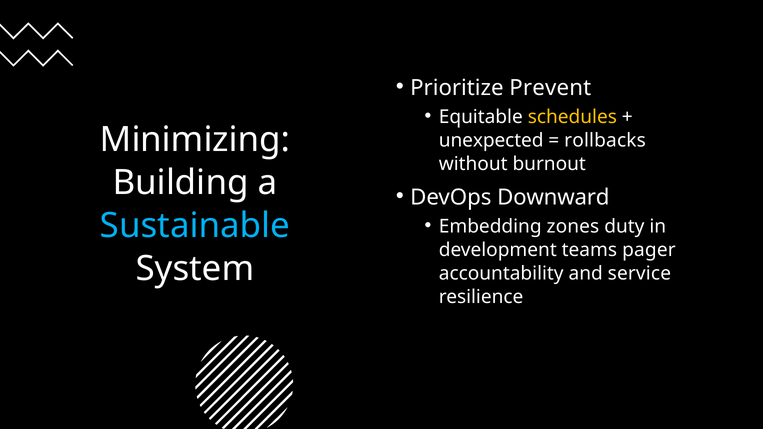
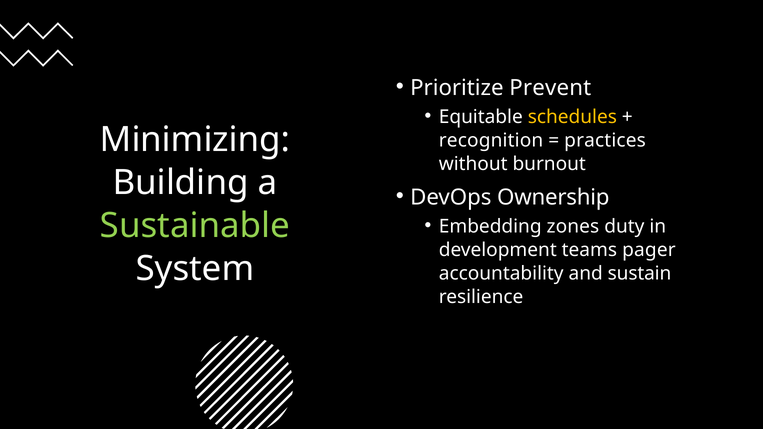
unexpected: unexpected -> recognition (491, 141)
rollbacks: rollbacks -> practices (605, 141)
Downward: Downward -> Ownership (553, 197)
Sustainable colour: light blue -> light green (195, 226)
service: service -> sustain (640, 274)
